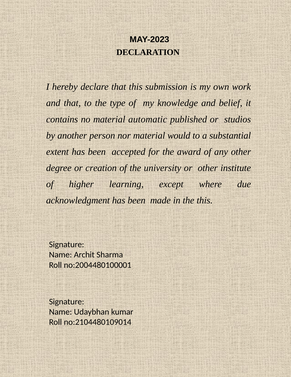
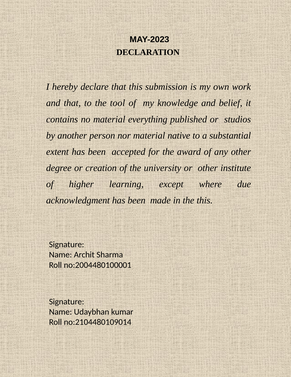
type: type -> tool (118, 103)
automatic: automatic -> everything (148, 119)
would: would -> native (179, 135)
